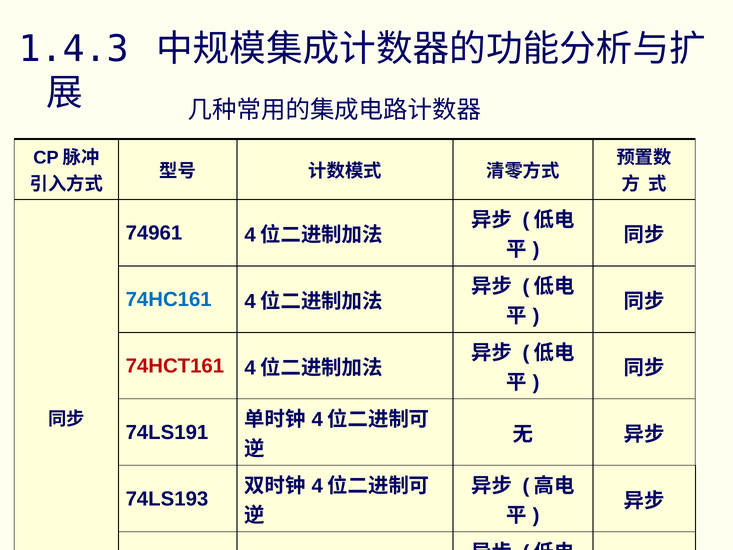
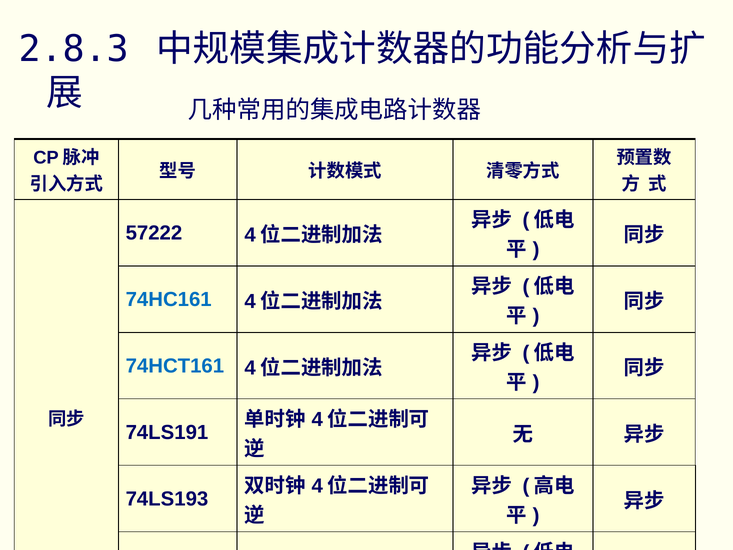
1.4.3: 1.4.3 -> 2.8.3 (74, 49)
74961: 74961 -> 57222 (154, 233)
74HCT161 colour: red -> blue (175, 366)
